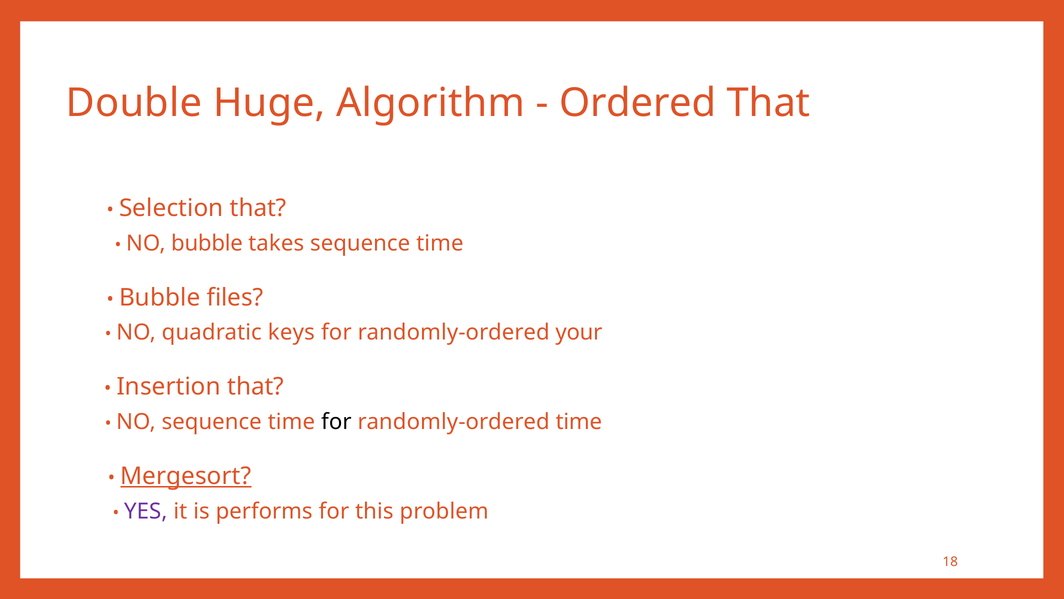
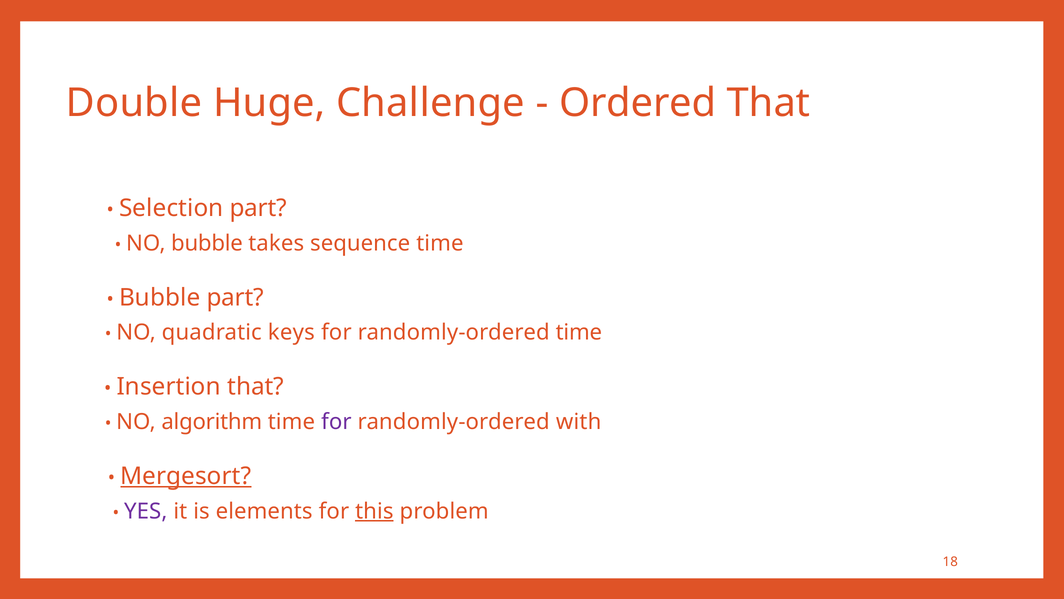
Algorithm: Algorithm -> Challenge (430, 103)
Selection that: that -> part (258, 208)
Bubble files: files -> part (235, 297)
randomly-ordered your: your -> time (579, 332)
NO sequence: sequence -> algorithm (212, 422)
for colour: black -> purple (336, 422)
randomly-ordered time: time -> with (579, 422)
performs: performs -> elements (264, 511)
this underline: none -> present (374, 511)
